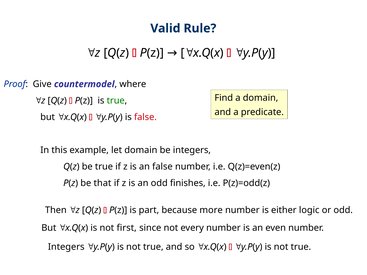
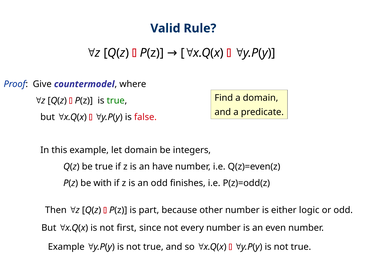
an false: false -> have (162, 167)
that: that -> with (103, 183)
more: more -> other (211, 210)
Integers: Integers -> Example (66, 247)
